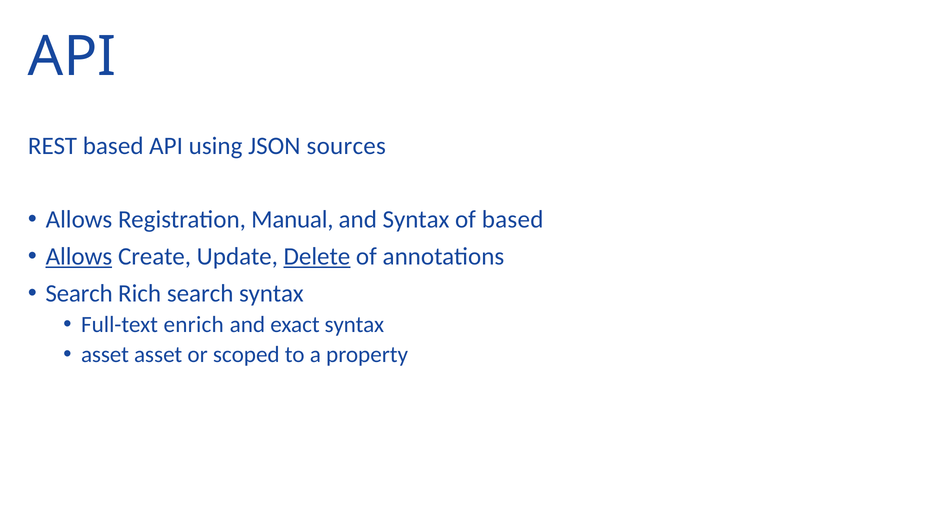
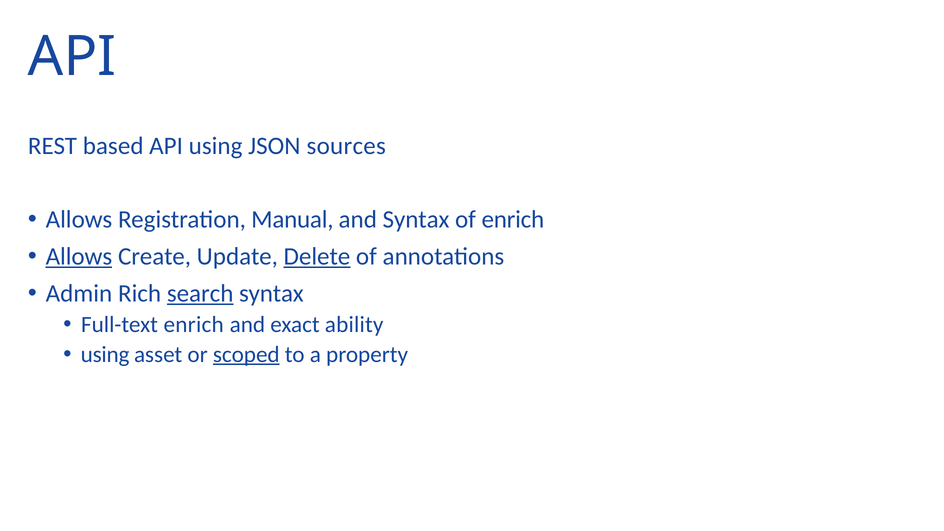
of based: based -> enrich (513, 220)
Search: Search -> Admin (79, 294)
search underline: none -> present (200, 294)
exact syntax: syntax -> ability (354, 324)
asset: asset -> using (105, 354)
scoped underline: none -> present (246, 354)
